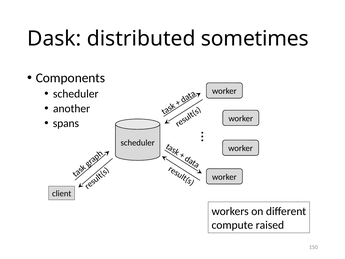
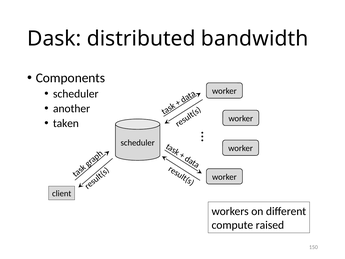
sometimes: sometimes -> bandwidth (255, 39)
spans: spans -> taken (66, 123)
